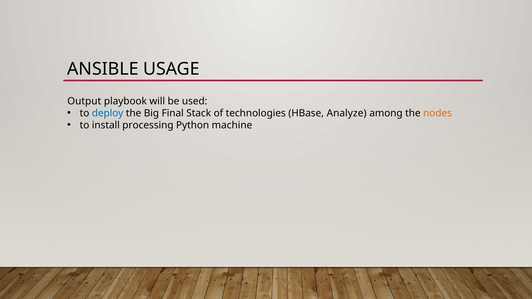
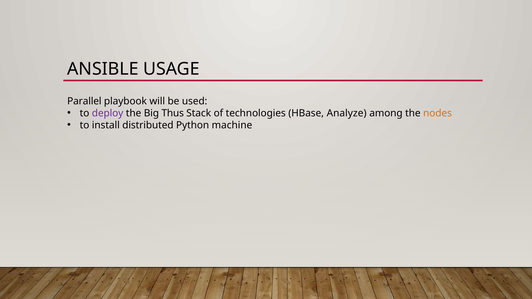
Output: Output -> Parallel (84, 101)
deploy colour: blue -> purple (108, 113)
Final: Final -> Thus (173, 113)
processing: processing -> distributed (148, 125)
